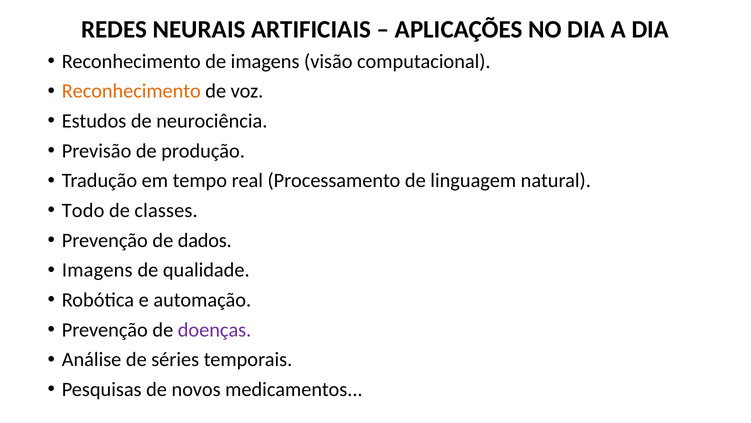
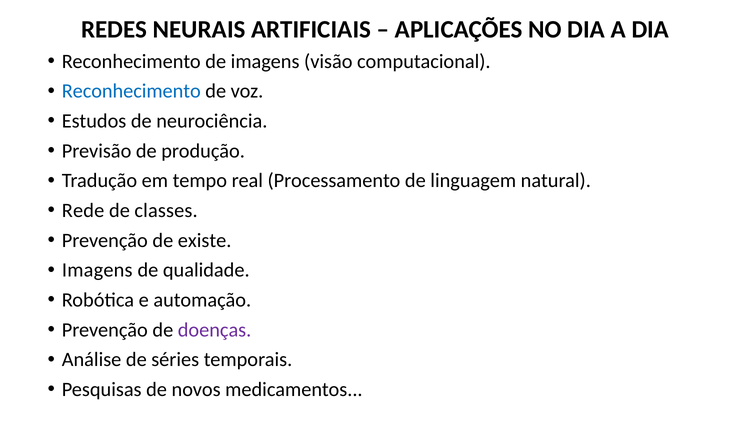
Reconhecimento colour: orange -> blue (131, 91)
Todo: Todo -> Rede (83, 210)
dados: dados -> existe (205, 240)
